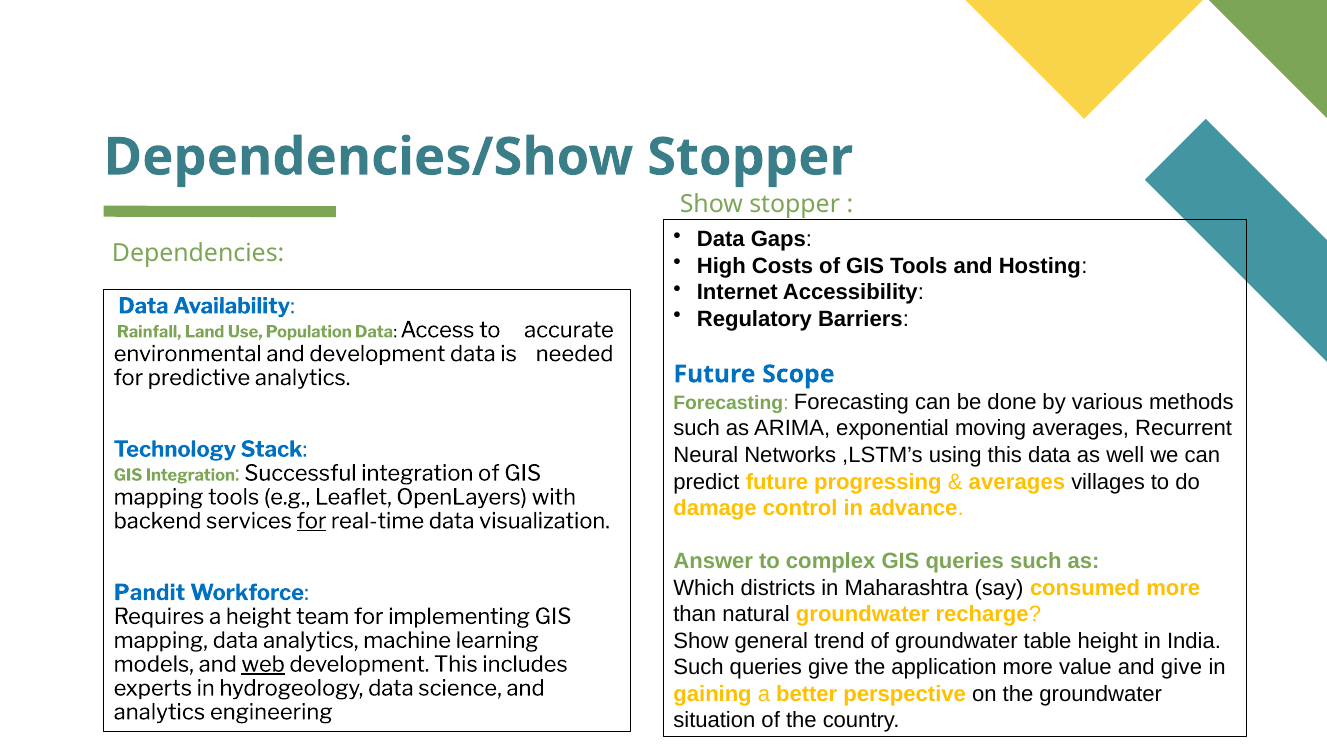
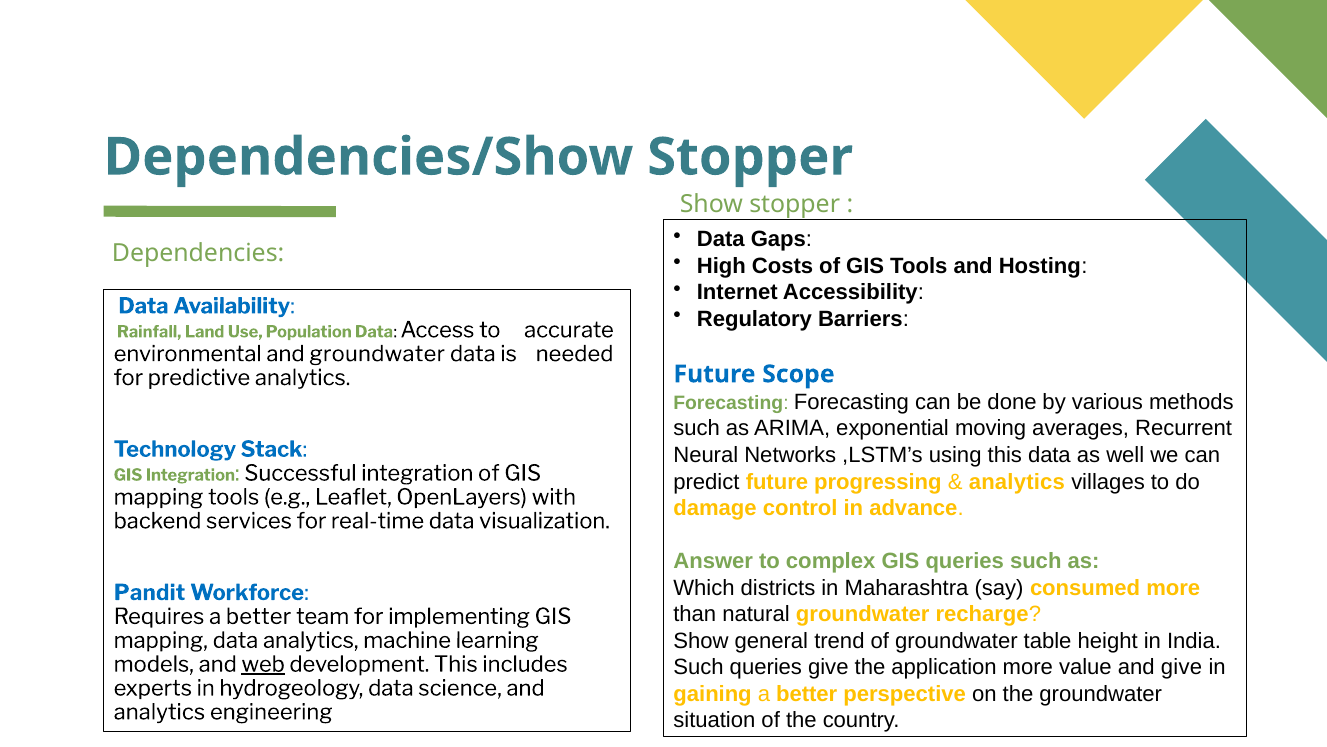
and development: development -> groundwater (377, 354)
averages: averages -> analytics (1017, 481)
for underline: present -> none (311, 521)
Requires a height: height -> better (259, 616)
